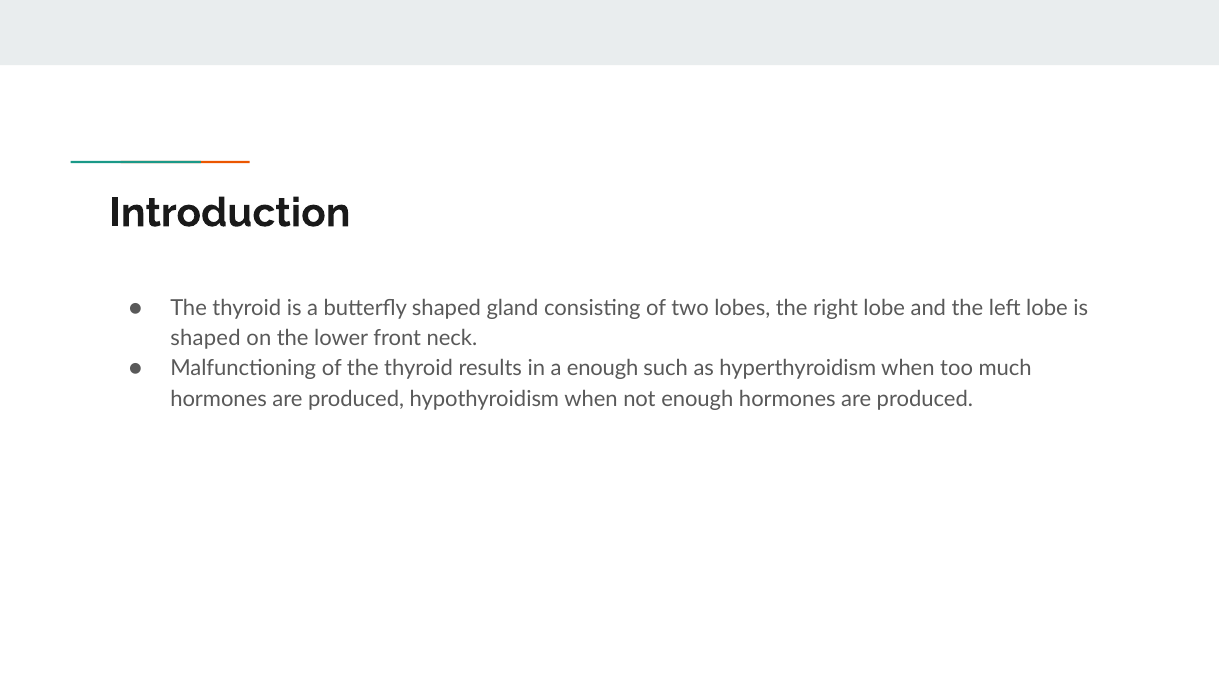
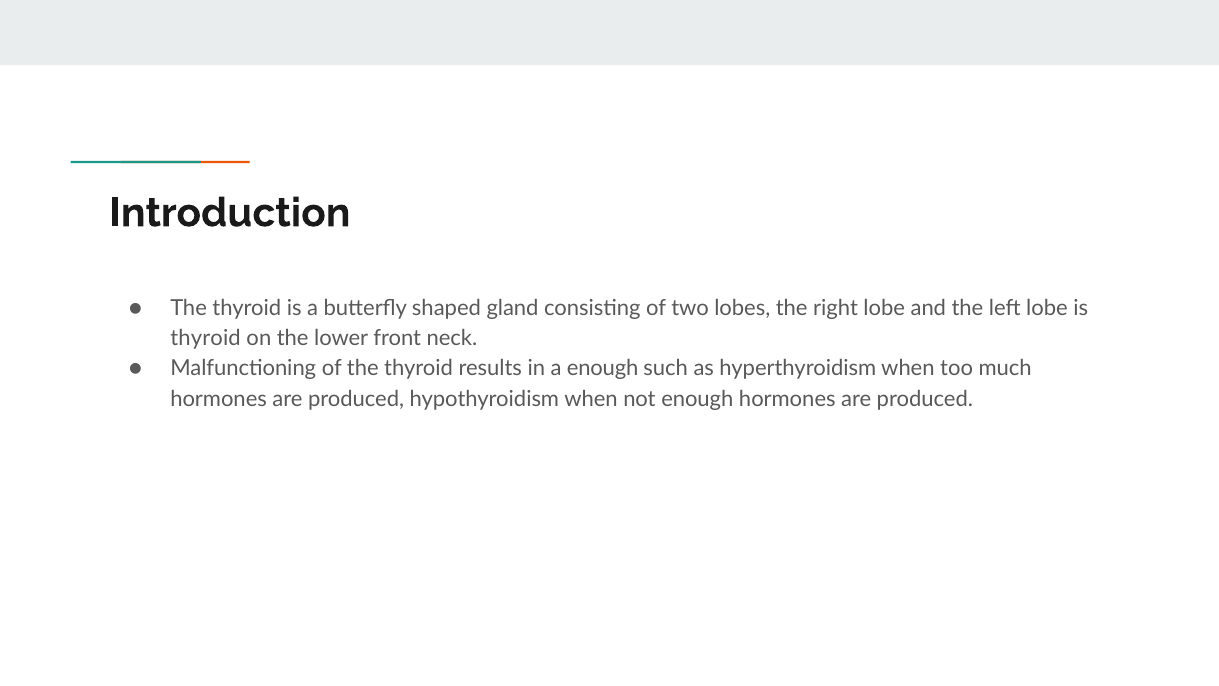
shaped: shaped -> thyroid (206, 338)
